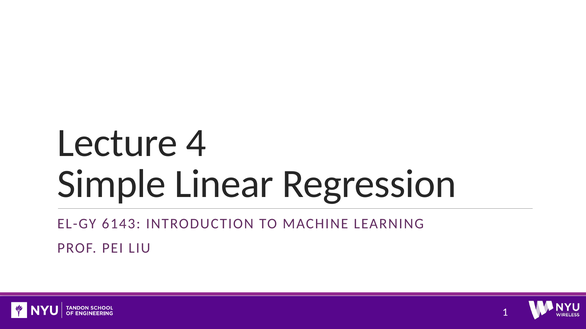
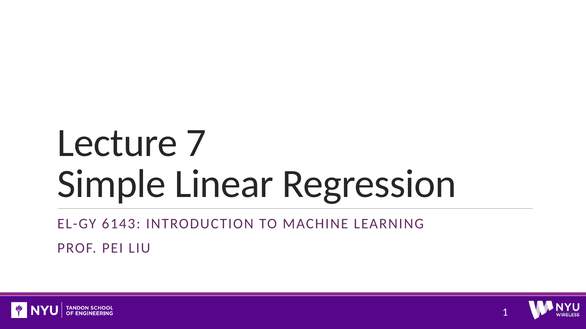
4: 4 -> 7 (196, 143)
